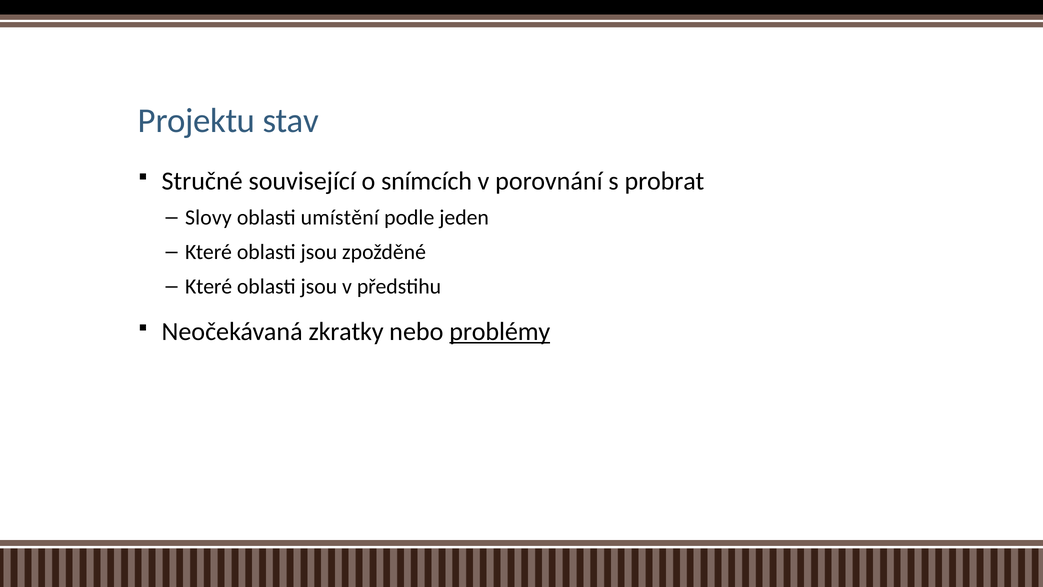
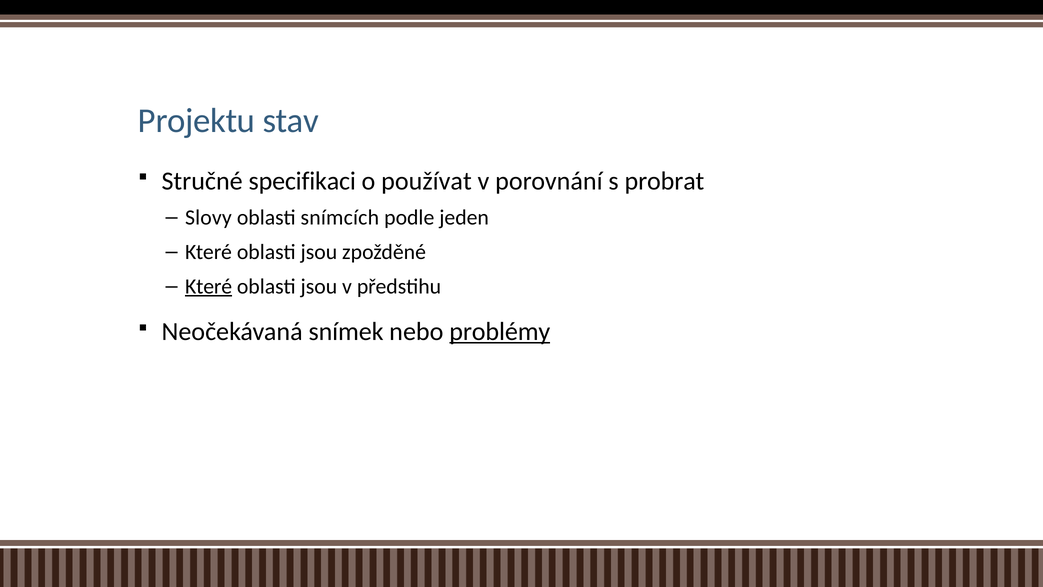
související: související -> specifikaci (302, 181)
snímcích: snímcích -> používat (426, 181)
umístění: umístění -> snímcích (340, 218)
Které underline: none -> present (209, 286)
zkratky: zkratky -> snímek (346, 332)
